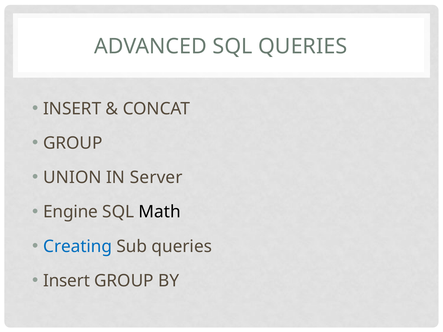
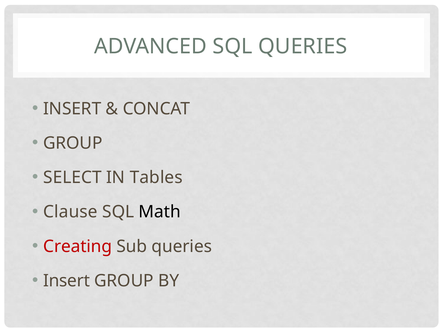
UNION: UNION -> SELECT (72, 178)
Server: Server -> Tables (156, 178)
Engine: Engine -> Clause (70, 212)
Creating colour: blue -> red (78, 247)
